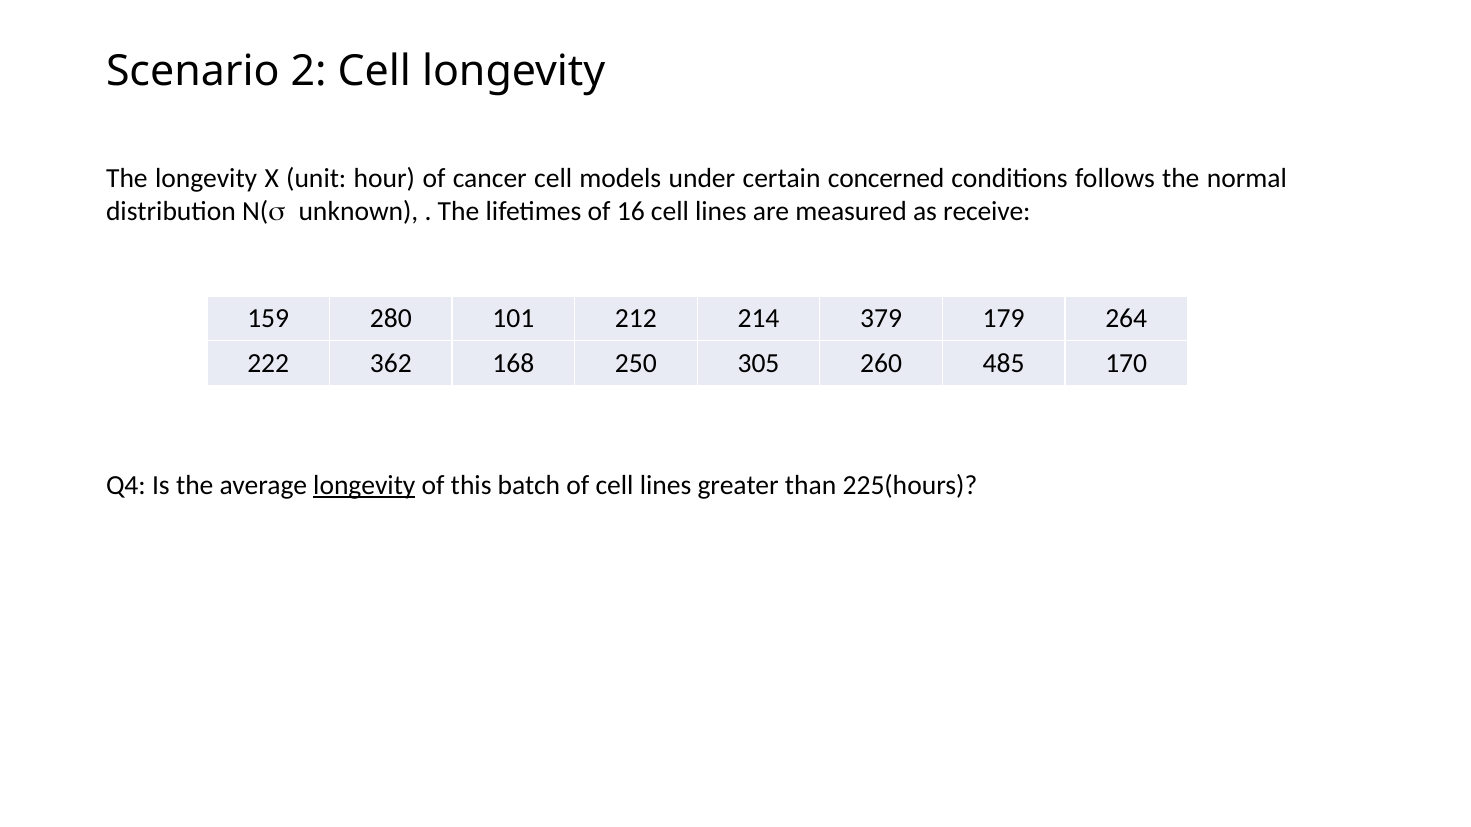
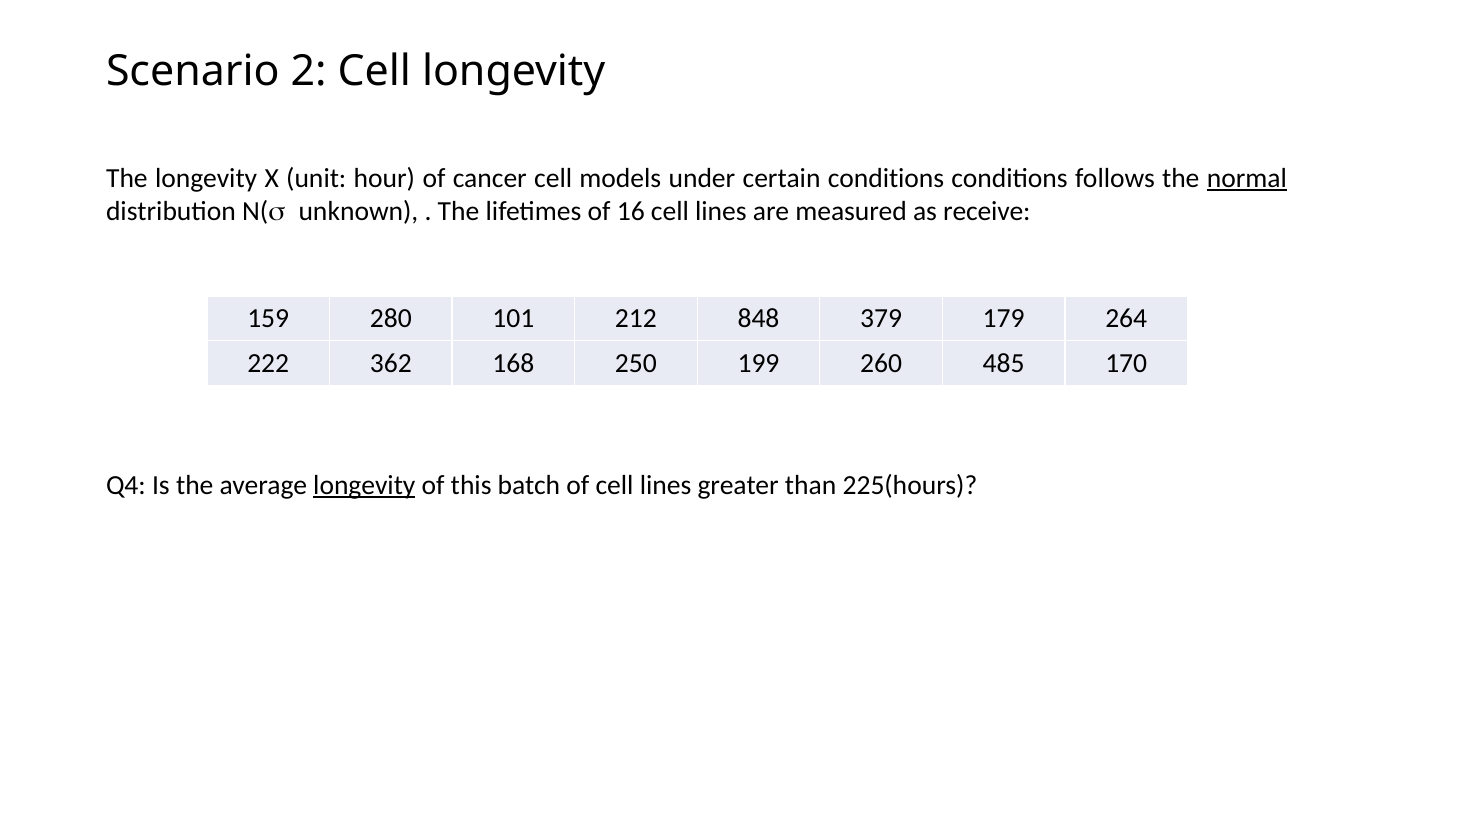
certain concerned: concerned -> conditions (886, 178)
normal underline: none -> present (1247, 178)
214: 214 -> 848 (758, 319)
305: 305 -> 199 (758, 364)
